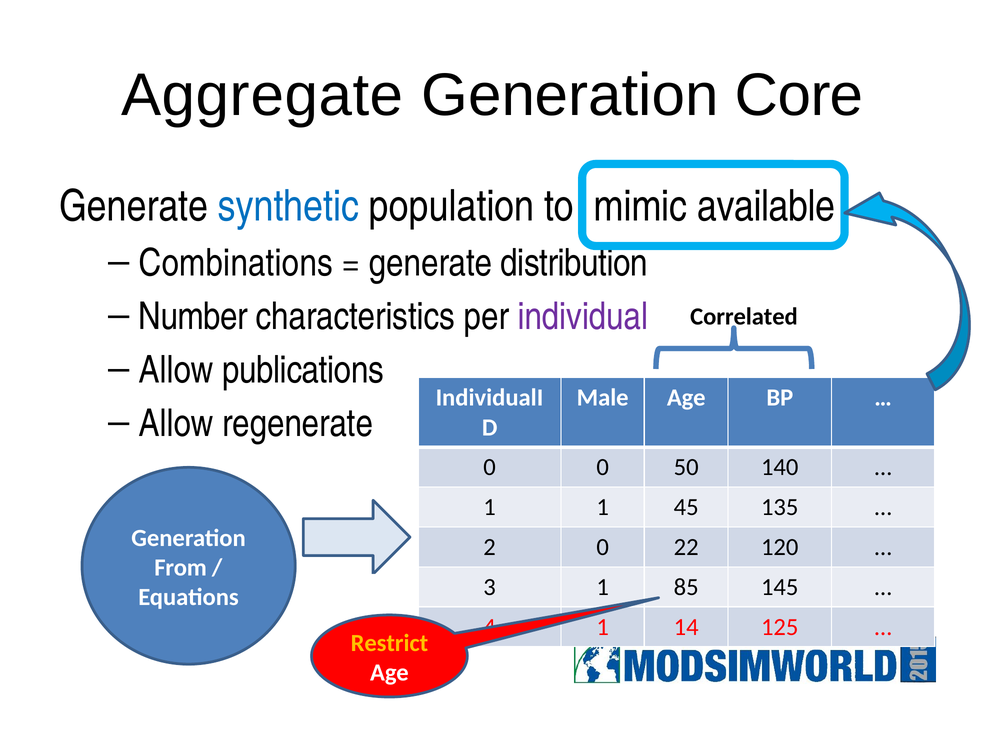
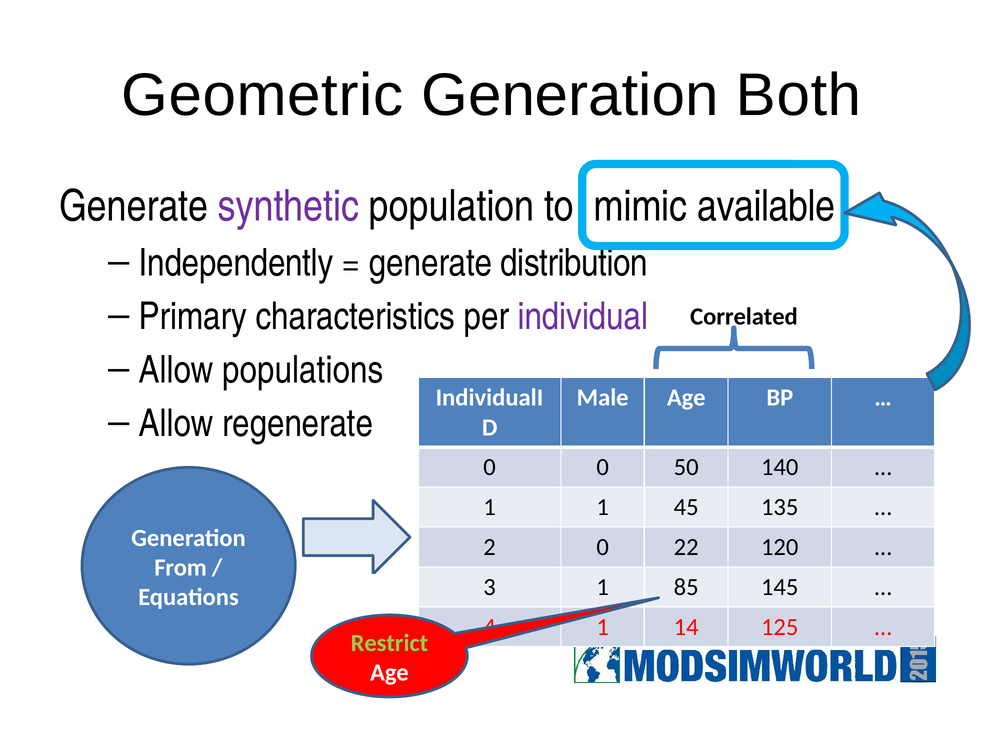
Aggregate: Aggregate -> Geometric (262, 95)
Core: Core -> Both (799, 95)
synthetic colour: blue -> purple (288, 206)
Combinations: Combinations -> Independently (236, 263)
Number: Number -> Primary (193, 316)
publications: publications -> populations (303, 370)
Restrict colour: yellow -> light green (389, 643)
